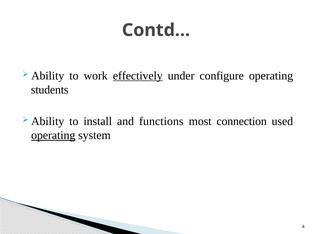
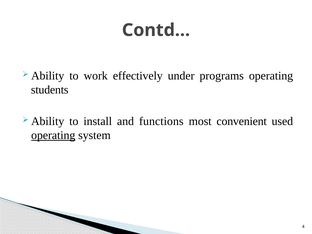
effectively underline: present -> none (138, 76)
configure: configure -> programs (222, 76)
connection: connection -> convenient (242, 121)
